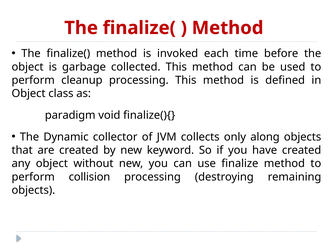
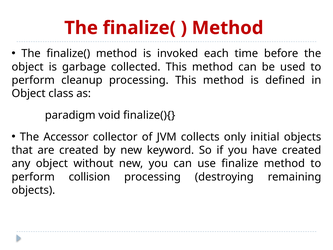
Dynamic: Dynamic -> Accessor (66, 137)
along: along -> initial (265, 137)
